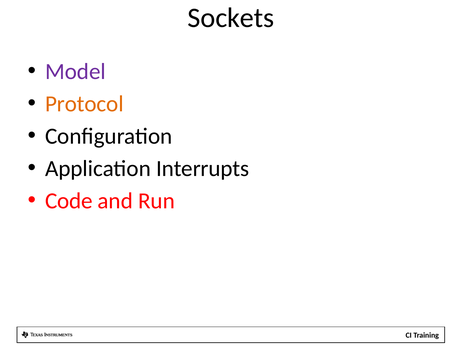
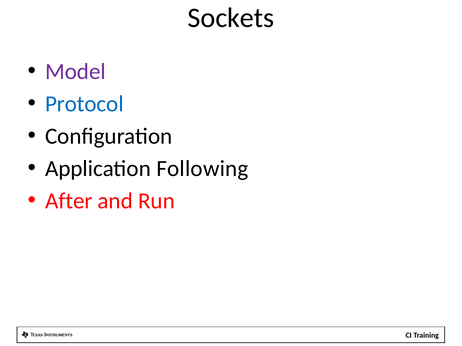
Protocol colour: orange -> blue (84, 104)
Interrupts: Interrupts -> Following (202, 169)
Code: Code -> After (69, 201)
